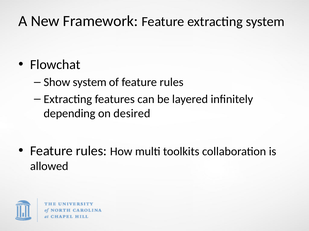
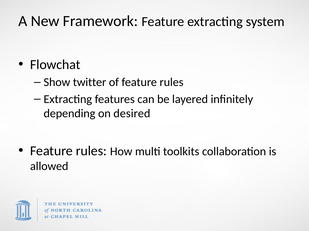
Show system: system -> twitter (90, 83)
